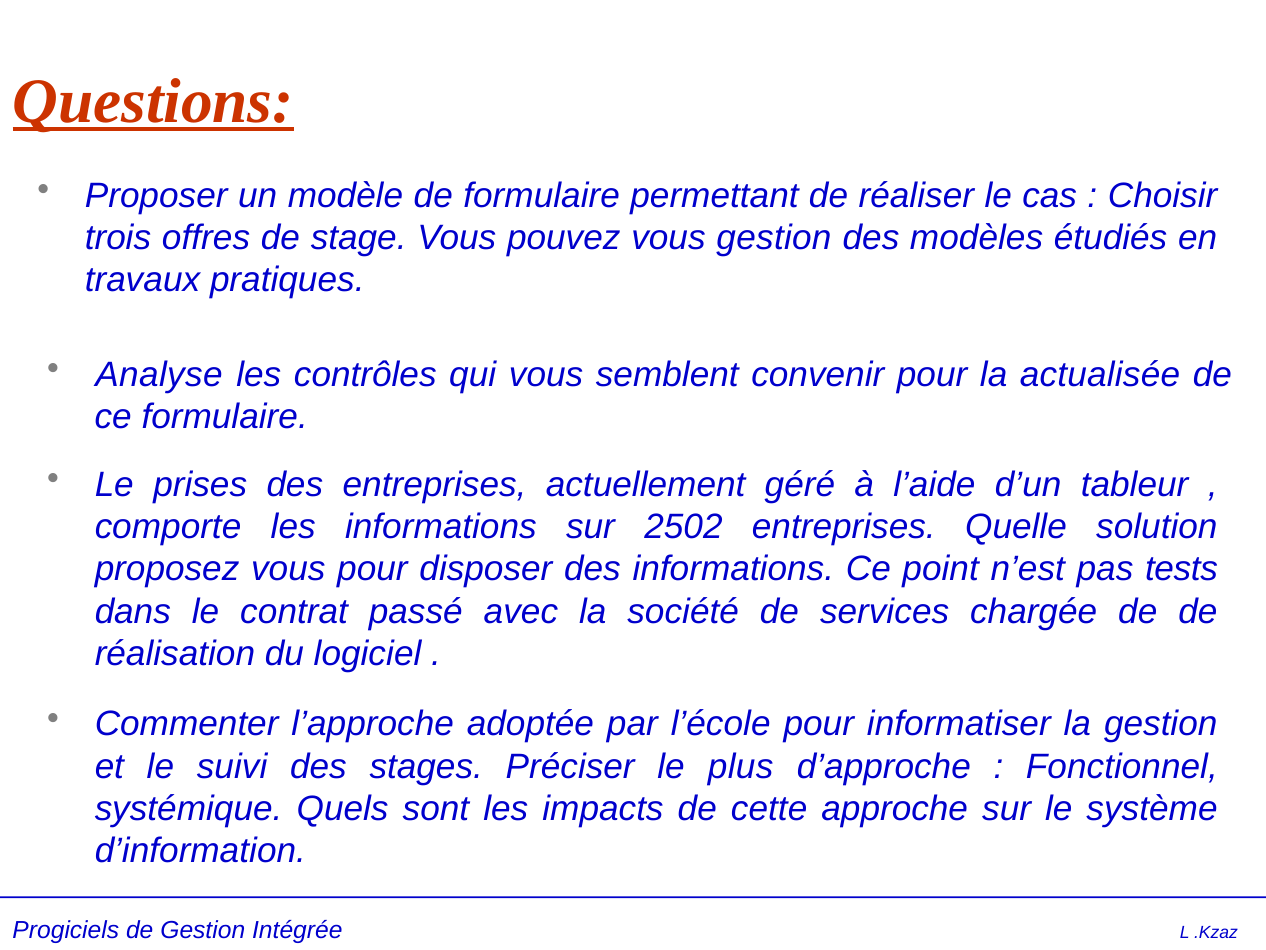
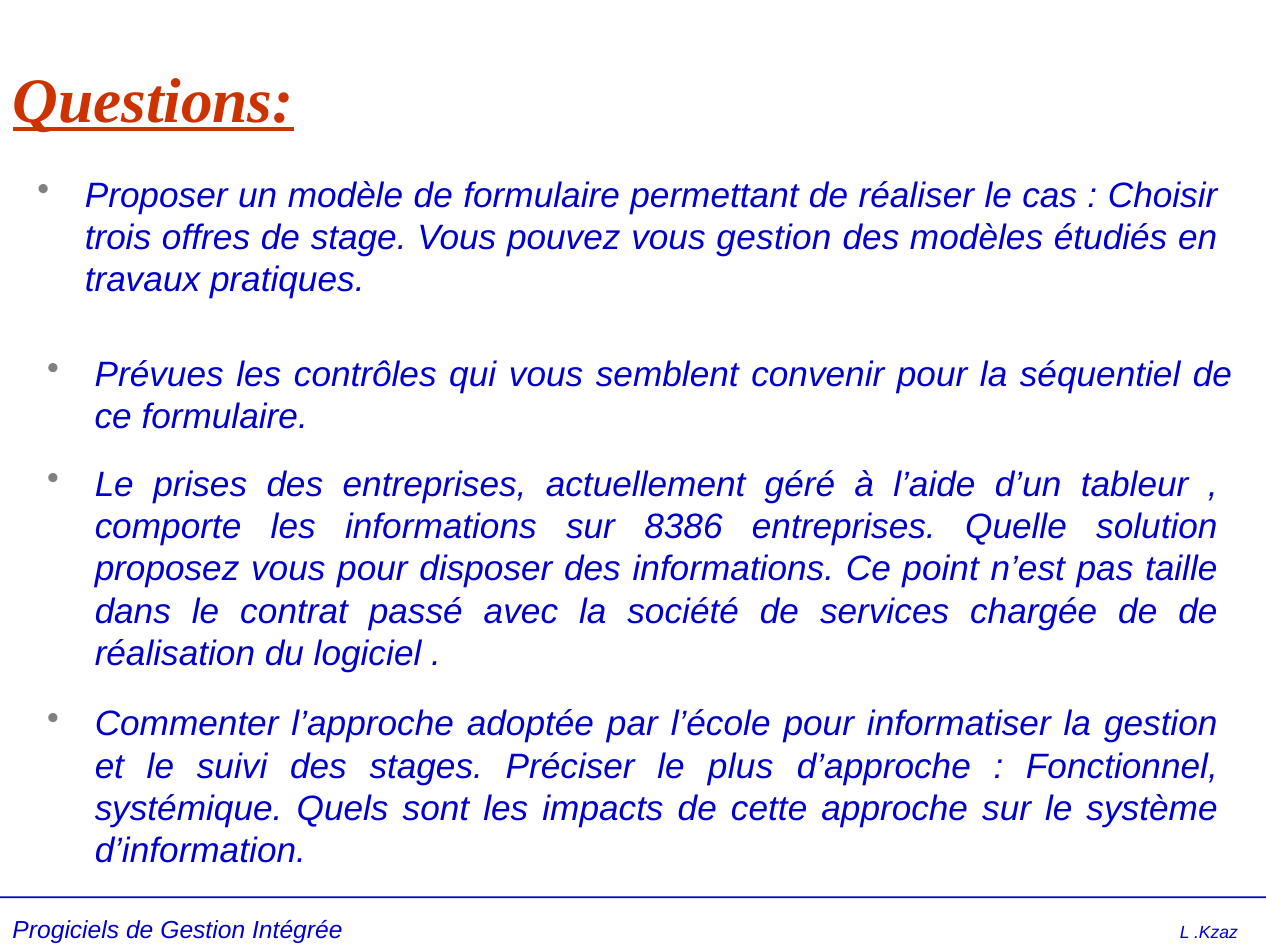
Analyse: Analyse -> Prévues (159, 375)
actualisée: actualisée -> séquentiel (1100, 375)
2502: 2502 -> 8386 (683, 527)
tests: tests -> taille (1181, 569)
